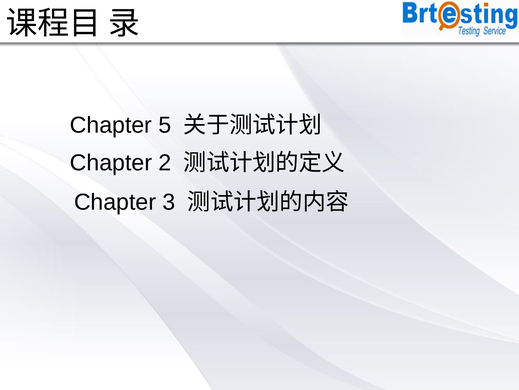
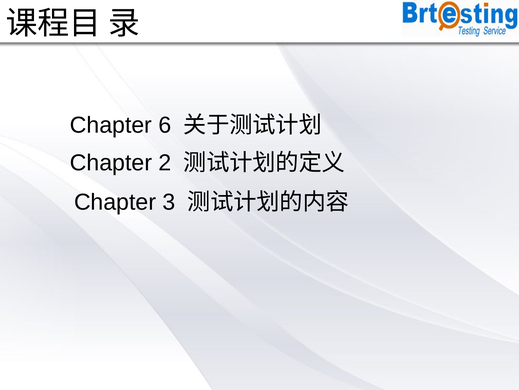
5: 5 -> 6 (165, 125)
